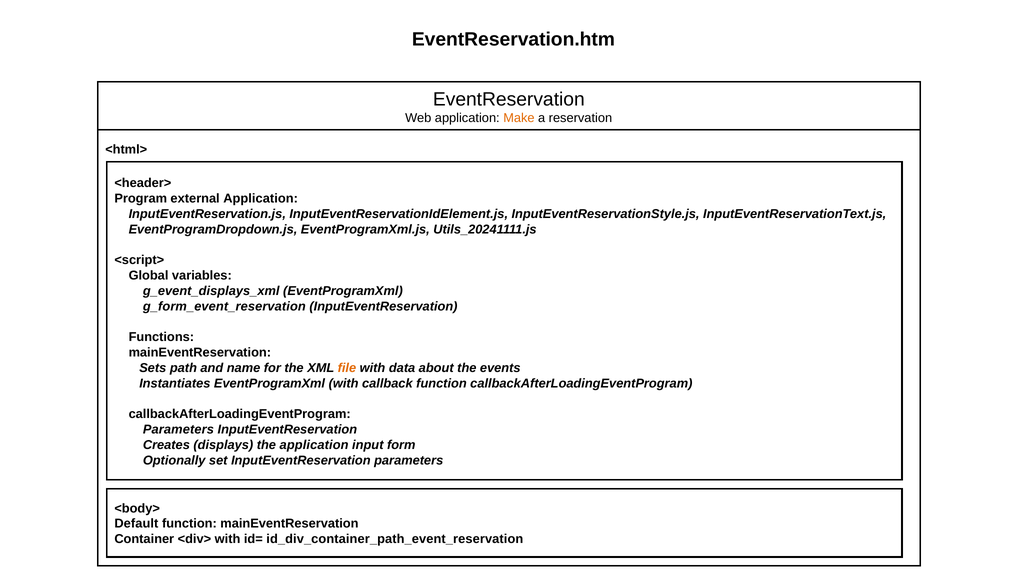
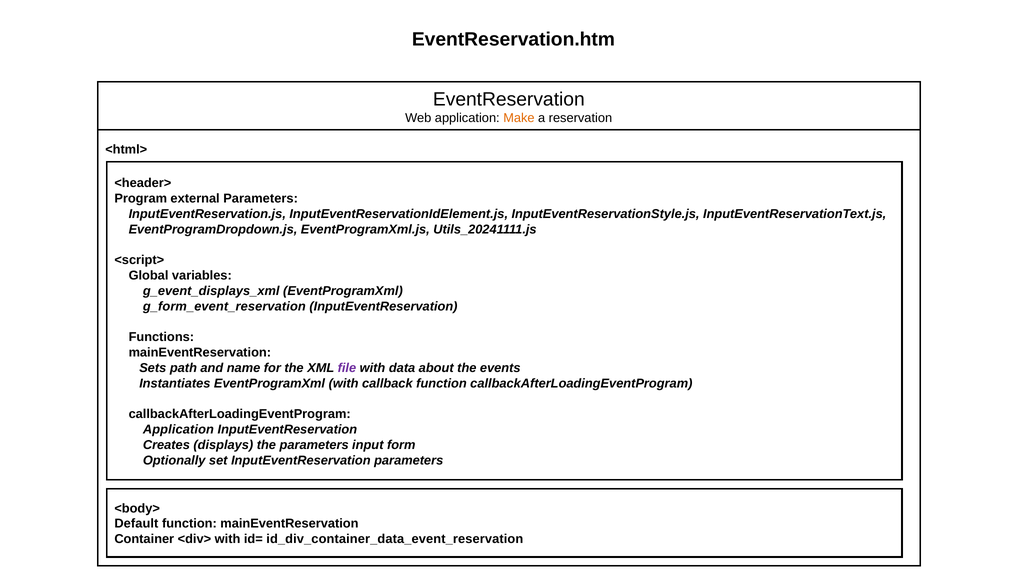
external Application: Application -> Parameters (261, 198)
file colour: orange -> purple (347, 368)
Parameters: Parameters -> Application (178, 429)
the application: application -> parameters (314, 445)
id_div_container_path_event_reservation: id_div_container_path_event_reservation -> id_div_container_data_event_reservation (395, 539)
